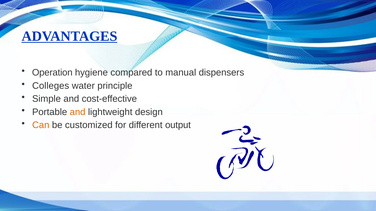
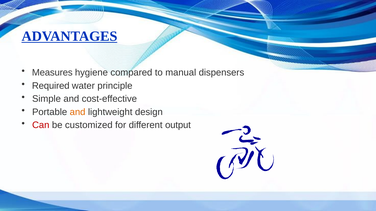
Operation: Operation -> Measures (52, 73)
Colleges: Colleges -> Required (51, 86)
Can colour: orange -> red (41, 125)
